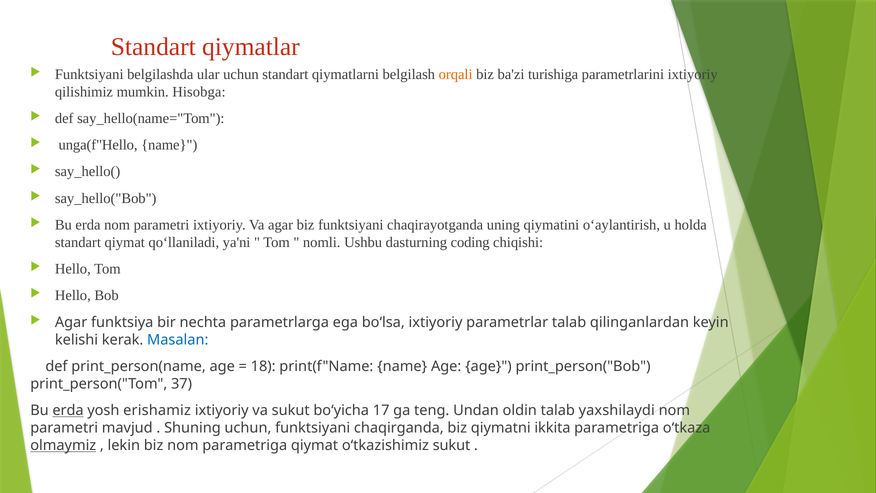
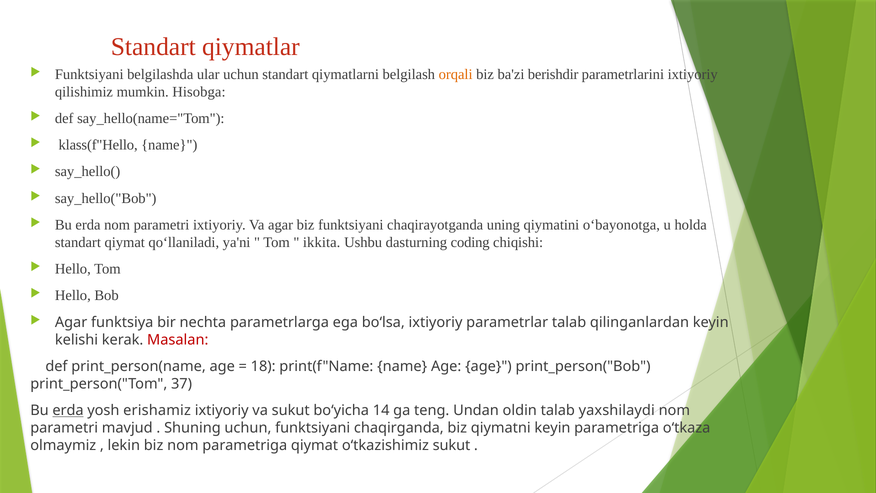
turishiga: turishiga -> berishdir (553, 74)
unga(f"Hello: unga(f"Hello -> klass(f"Hello (98, 145)
o‘aylantirish: o‘aylantirish -> o‘bayonotga (621, 225)
nomli: nomli -> ikkita (322, 242)
Masalan colour: blue -> red (178, 340)
17: 17 -> 14 (381, 410)
qiymatni ikkita: ikkita -> keyin (552, 428)
olmaymiz underline: present -> none (63, 445)
